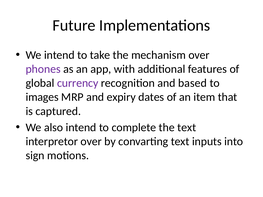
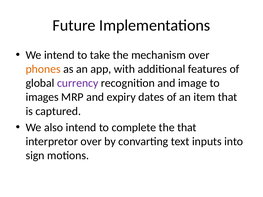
phones colour: purple -> orange (43, 69)
based: based -> image (193, 83)
the text: text -> that (187, 128)
